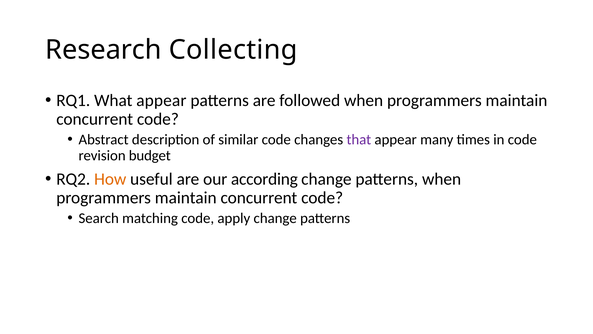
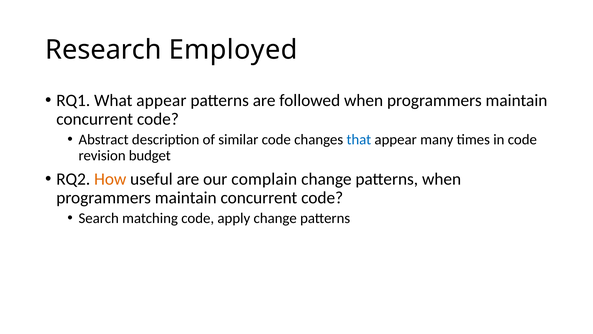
Collecting: Collecting -> Employed (233, 50)
that colour: purple -> blue (359, 139)
according: according -> complain (264, 179)
